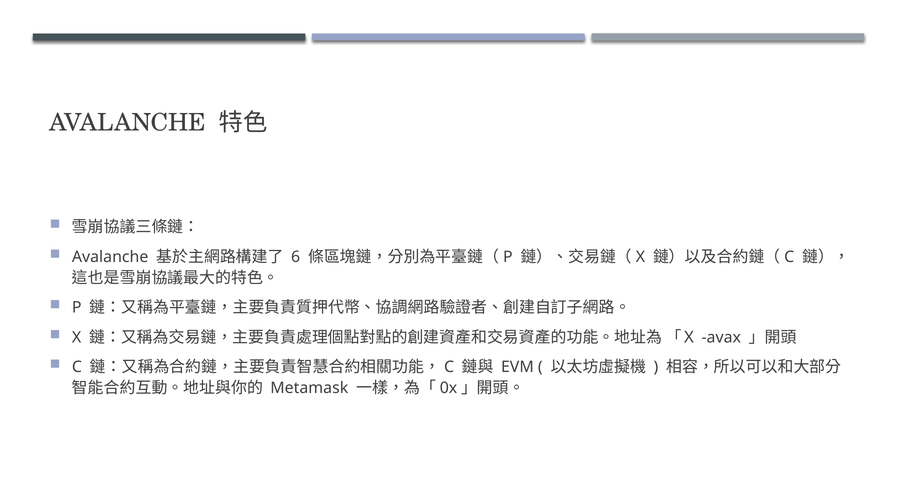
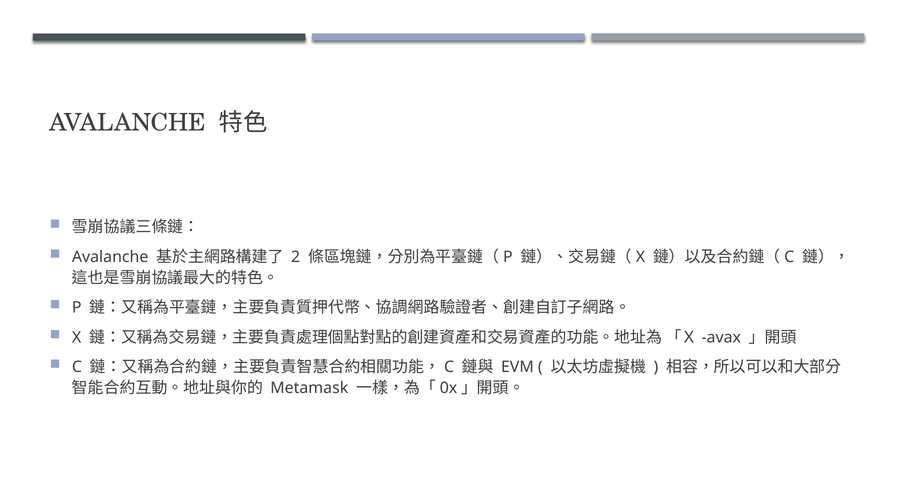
6: 6 -> 2 (296, 257)
